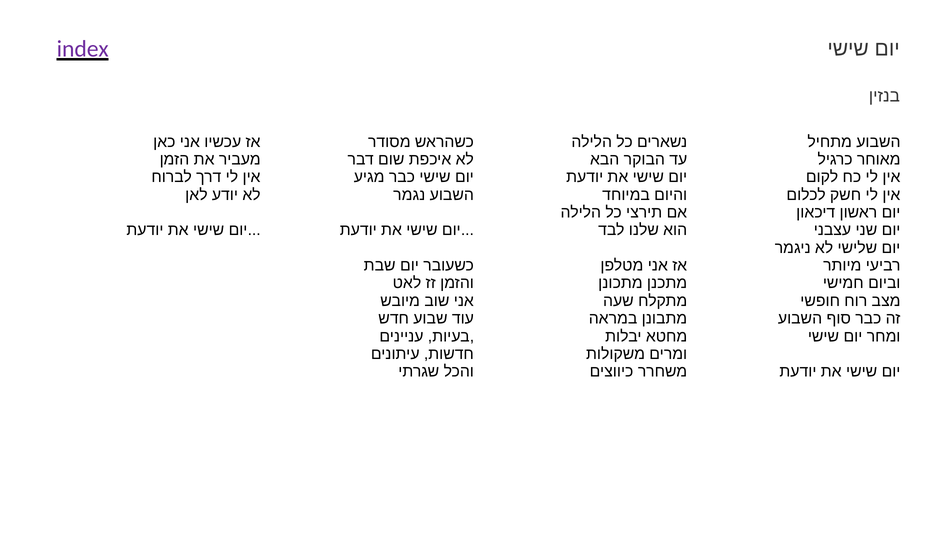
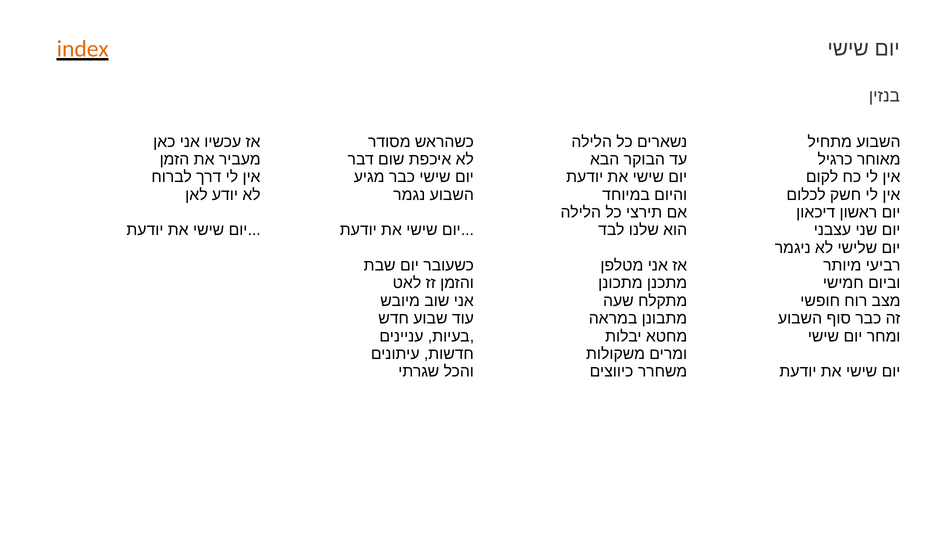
index colour: purple -> orange (83, 49)
